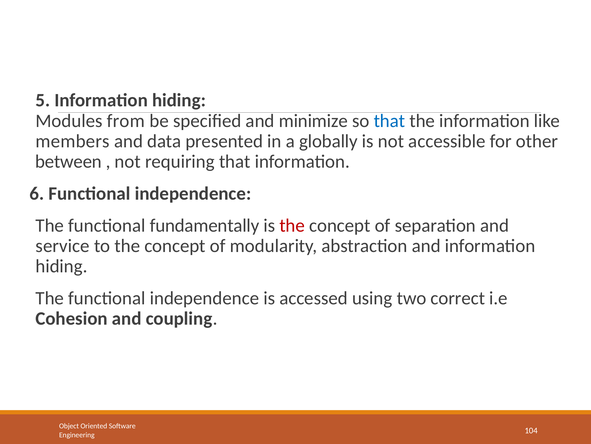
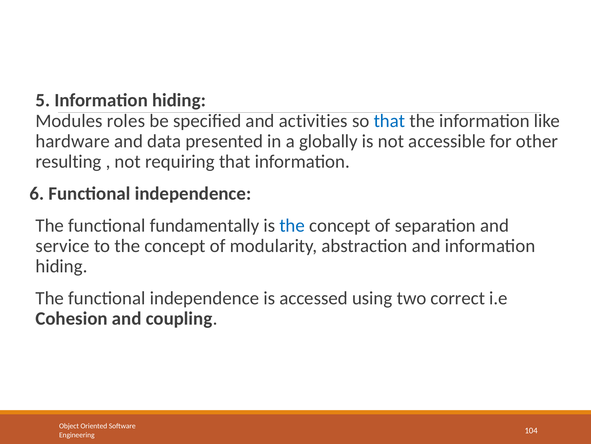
from: from -> roles (126, 121)
minimize: minimize -> activities (313, 121)
members: members -> hardware (73, 141)
between: between -> resulting (69, 161)
the colour: red -> blue (292, 225)
